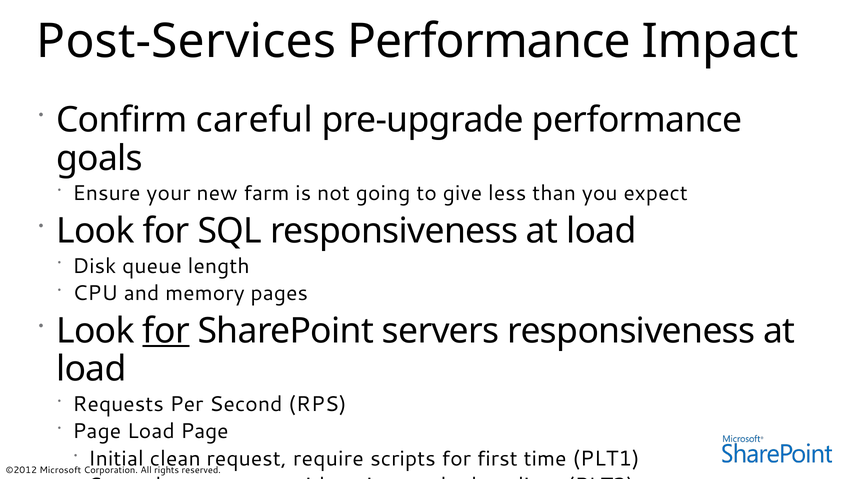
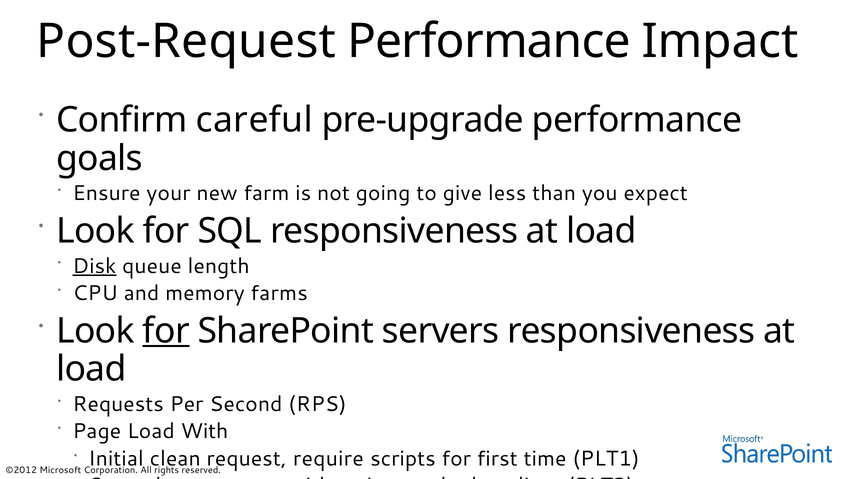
Post-Services: Post-Services -> Post-Request (186, 42)
Disk underline: none -> present (94, 266)
pages: pages -> farms (279, 293)
Load Page: Page -> With (204, 432)
